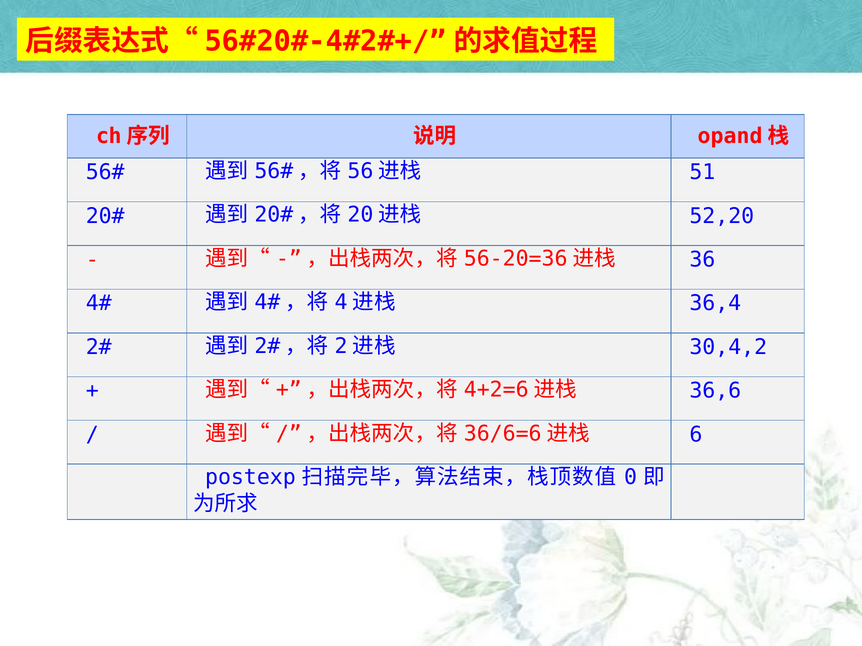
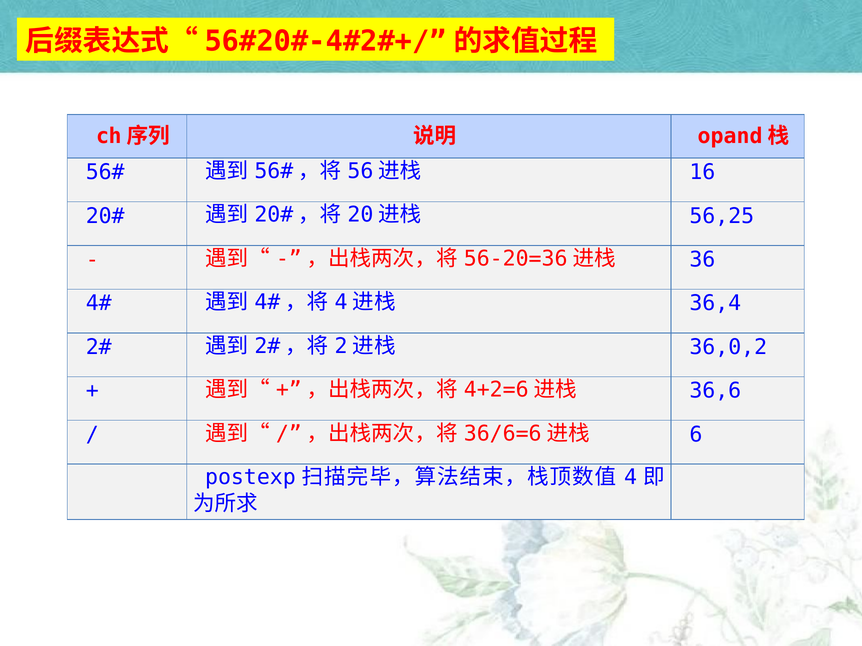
51: 51 -> 16 (702, 172)
52,20: 52,20 -> 56,25 (722, 216)
30,4,2: 30,4,2 -> 36,0,2 (728, 347)
0: 0 -> 4 (631, 477)
